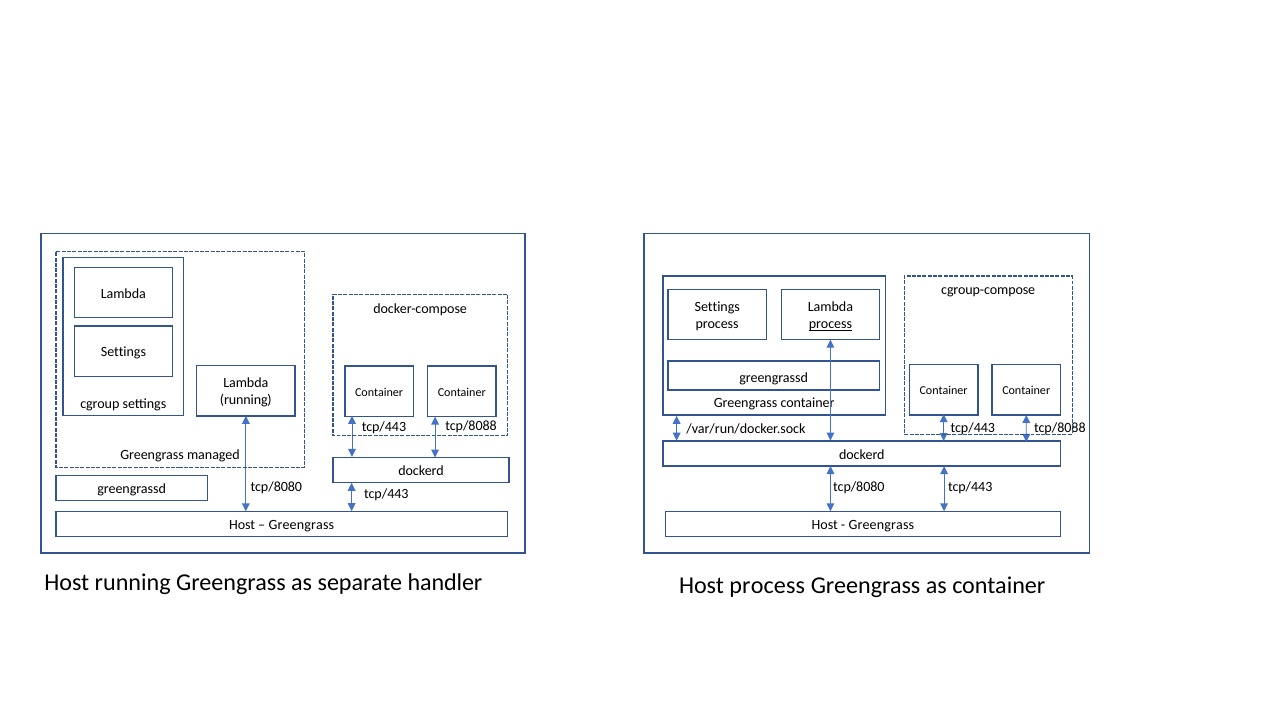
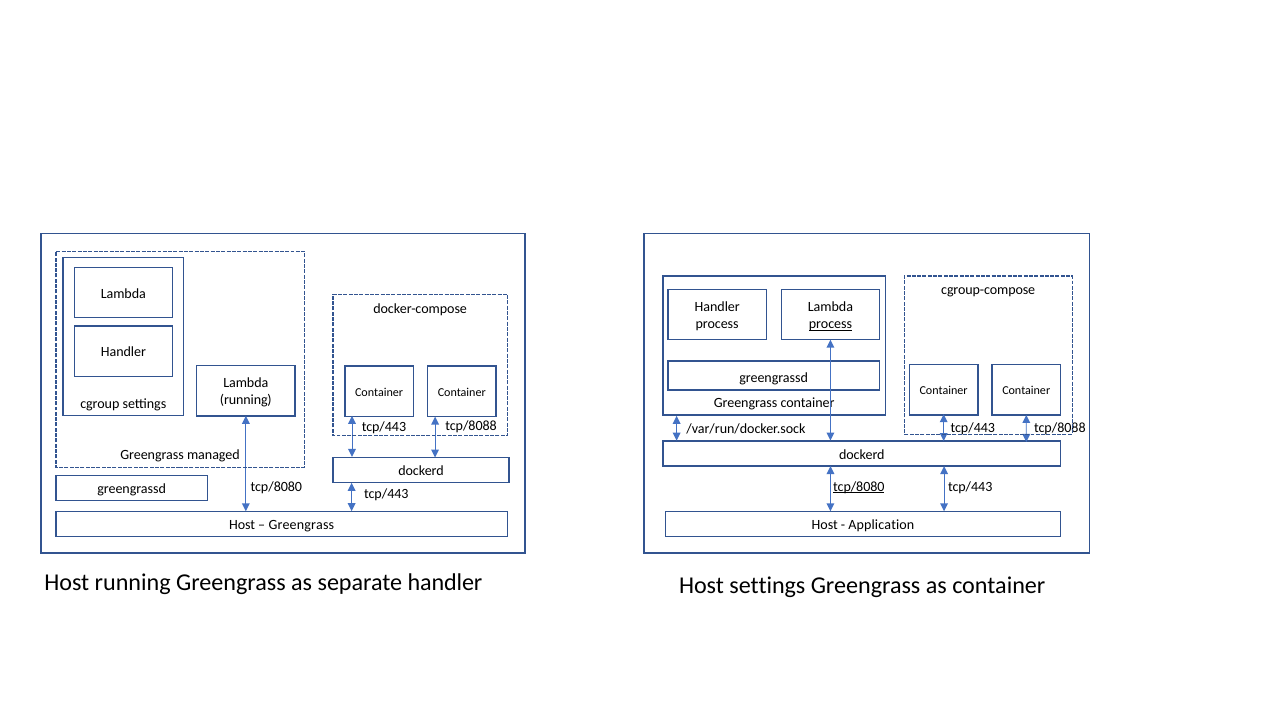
Settings: Settings -> Handler (717, 307)
Settings: Settings -> Handler (123, 352)
tcp/8080 underline: none -> present (859, 486)
Greengrass: Greengrass -> Application (881, 525)
Host process: process -> settings (767, 586)
